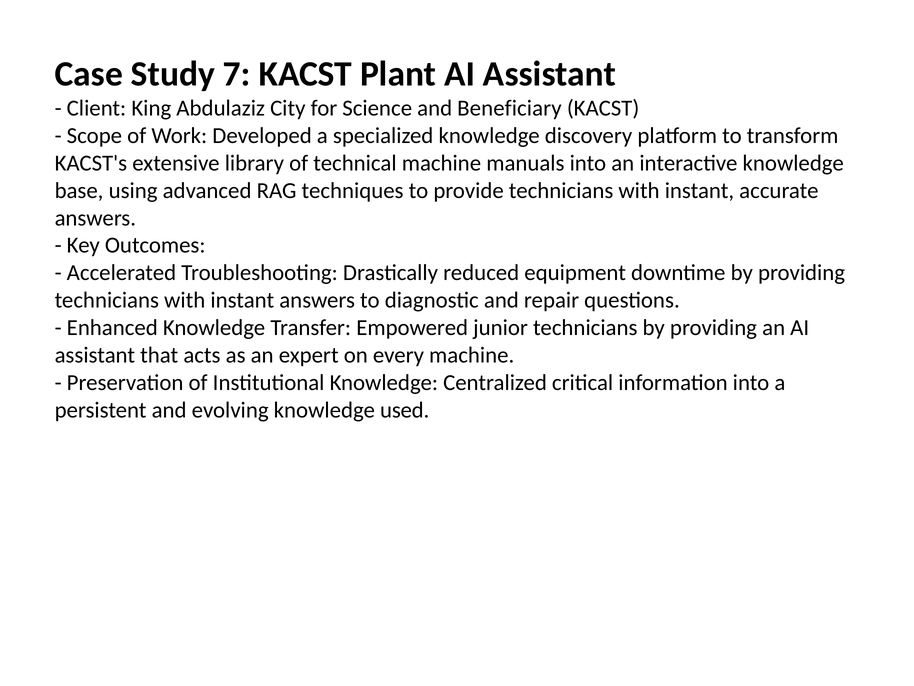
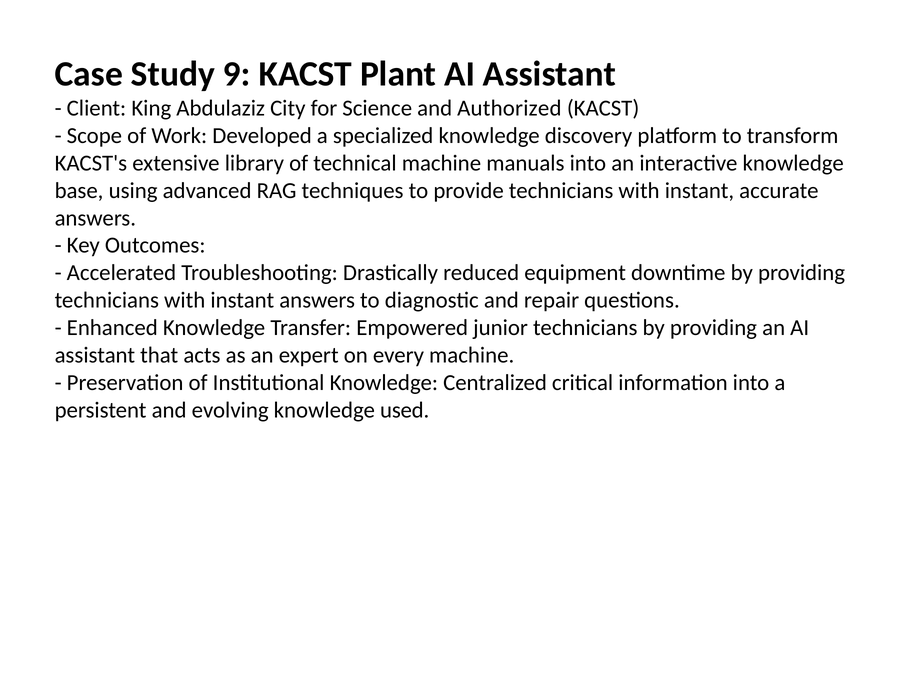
7: 7 -> 9 (237, 74)
Beneficiary: Beneficiary -> Authorized (509, 108)
